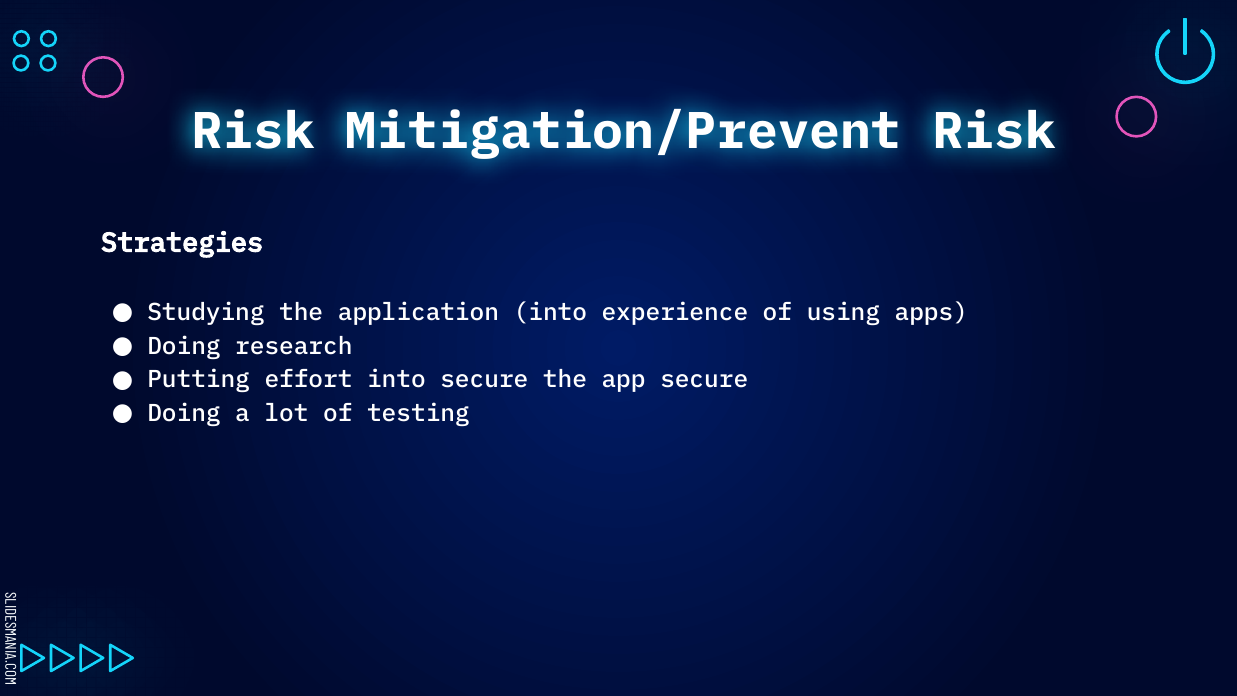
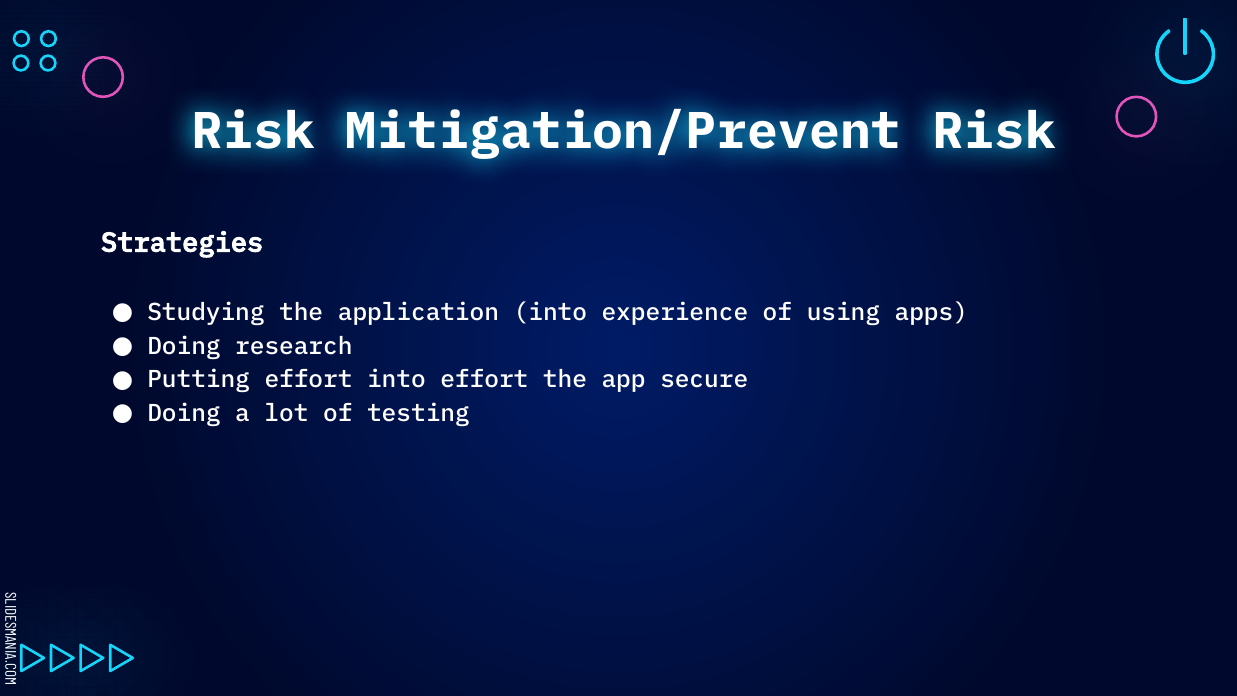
into secure: secure -> effort (484, 380)
